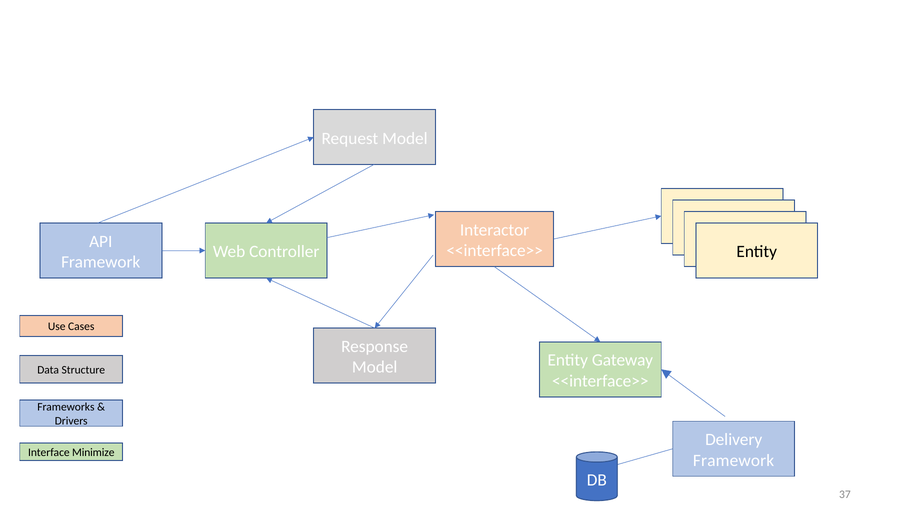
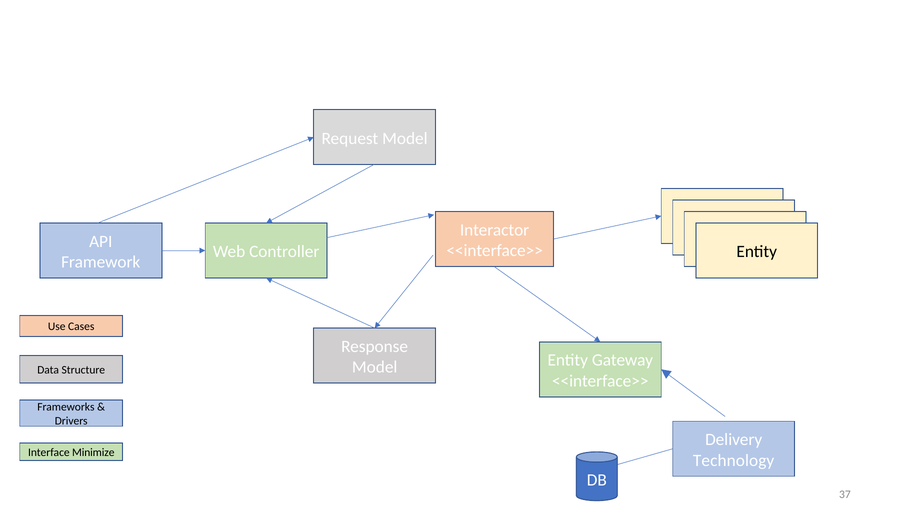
Framework: Framework -> Technology (734, 460)
